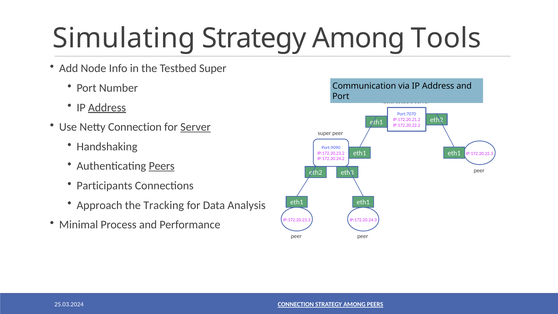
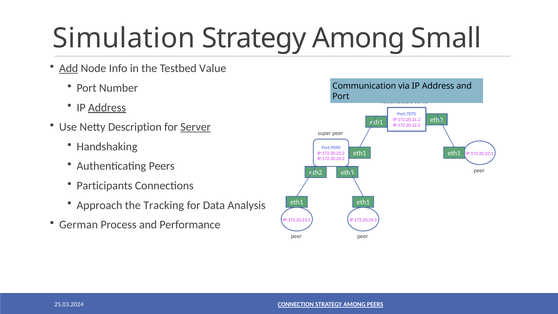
Simulating: Simulating -> Simulation (124, 38)
Tools: Tools -> Small (446, 38)
Add underline: none -> present (69, 68)
Testbed Super: Super -> Value (213, 68)
Netty Connection: Connection -> Description (135, 127)
Peers underline: present -> none (162, 166)
Minimal: Minimal -> German (79, 225)
